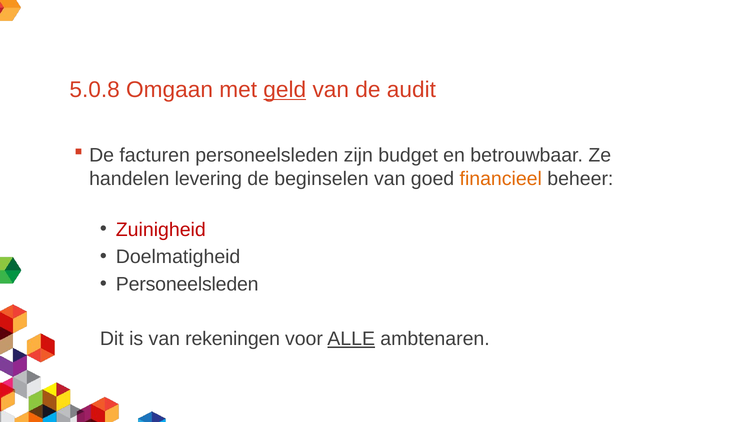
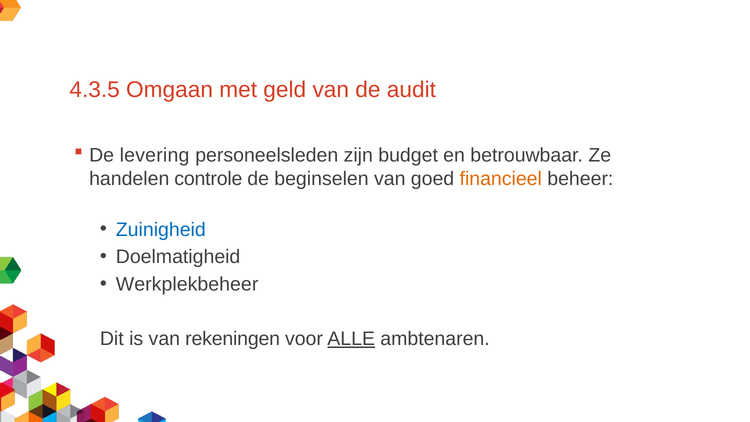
5.0.8: 5.0.8 -> 4.3.5 (95, 90)
geld underline: present -> none (285, 90)
facturen: facturen -> levering (155, 155)
levering: levering -> controle (208, 179)
Zuinigheid colour: red -> blue (161, 229)
Personeelsleden: Personeelsleden -> Werkplekbeheer (187, 284)
